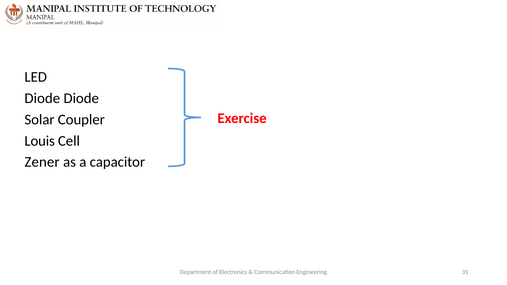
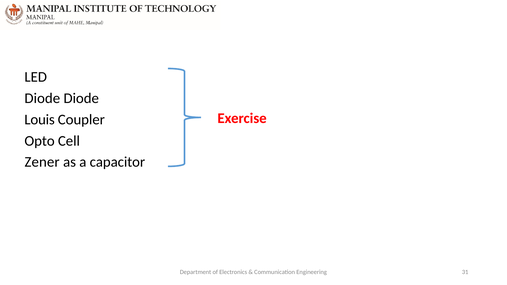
Solar: Solar -> Louis (40, 120)
Louis: Louis -> Opto (40, 141)
